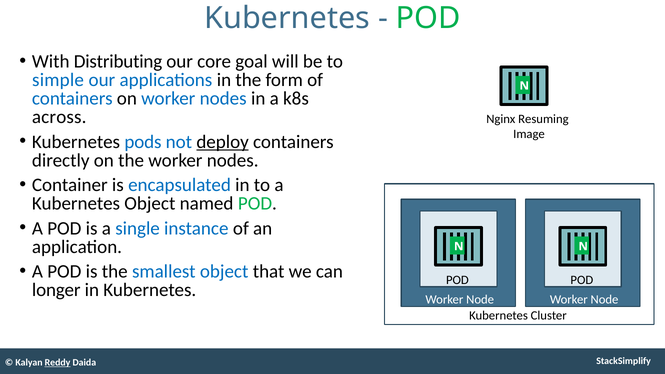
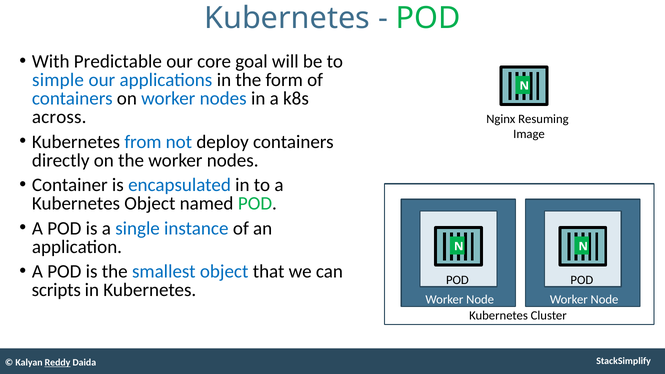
Distributing: Distributing -> Predictable (118, 61)
pods: pods -> from (143, 142)
deploy underline: present -> none (223, 142)
longer: longer -> scripts (56, 290)
